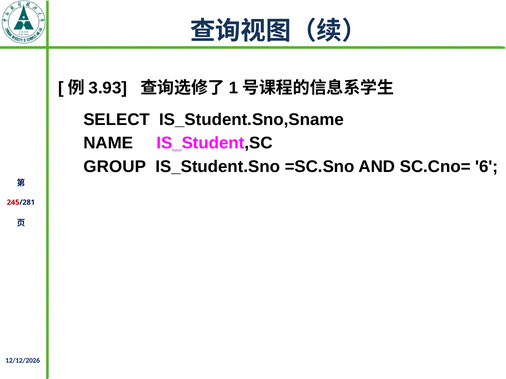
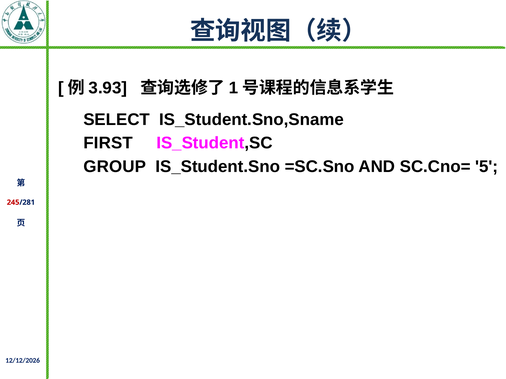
NAME: NAME -> FIRST (108, 143)
6: 6 -> 5 (487, 167)
